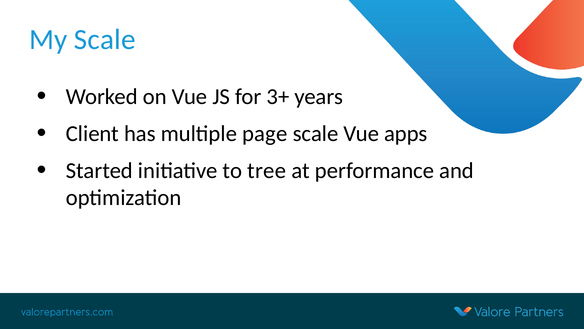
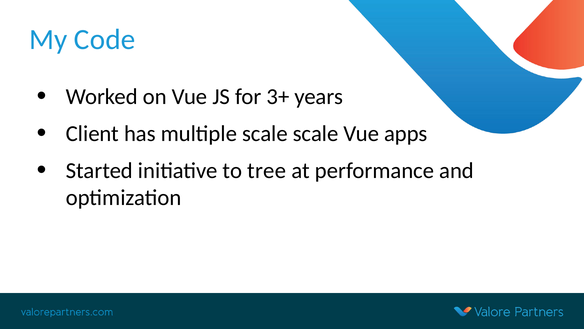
My Scale: Scale -> Code (105, 40)
multiple page: page -> scale (265, 133)
